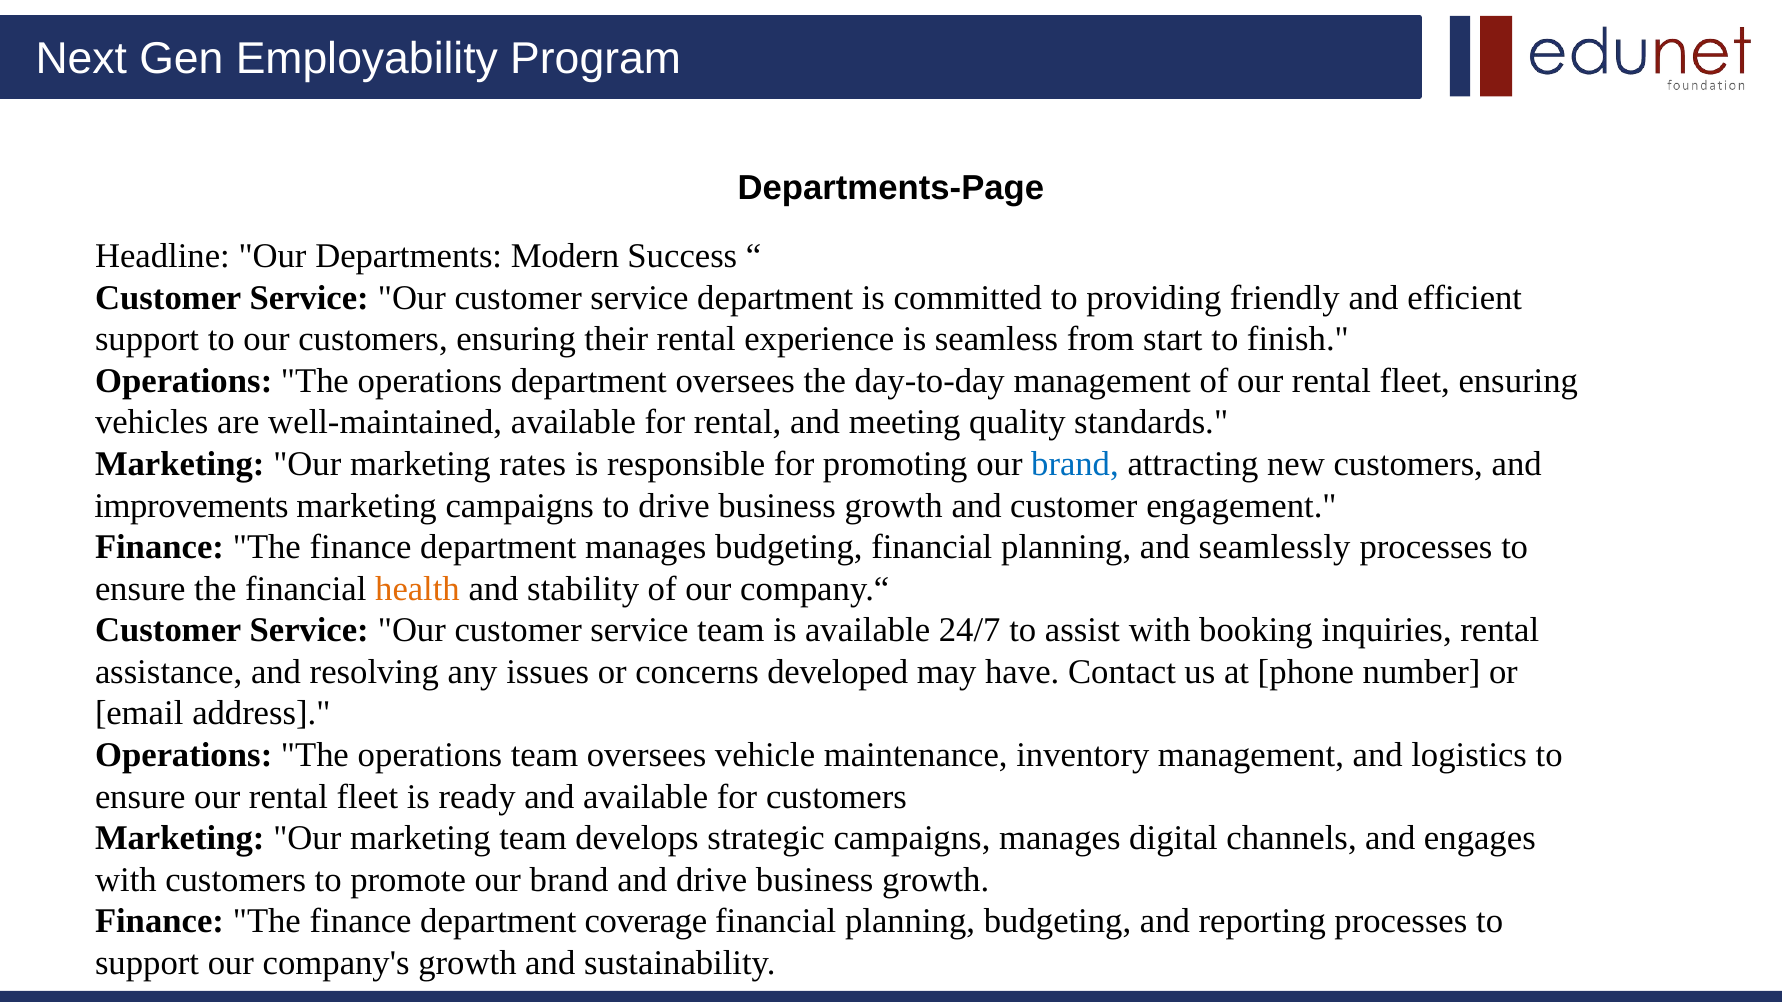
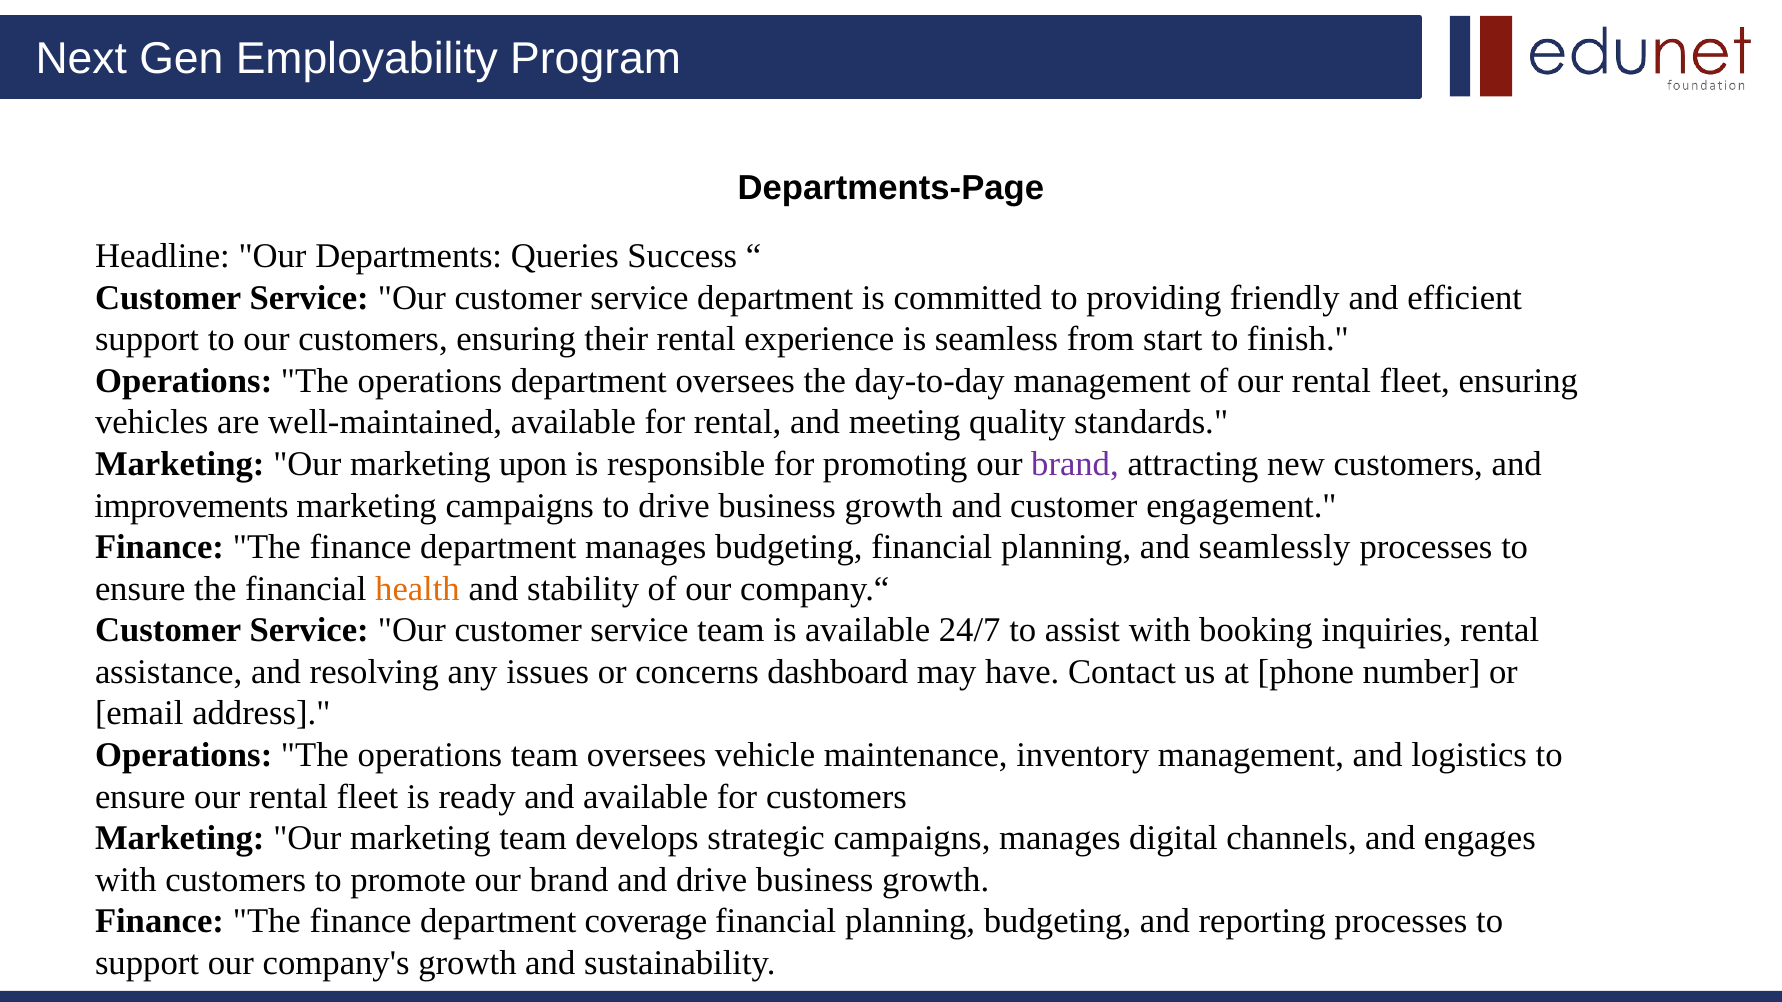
Modern: Modern -> Queries (565, 256)
rates: rates -> upon (533, 464)
brand colour: blue -> purple (1075, 464)
developed: developed -> dashboard (838, 672)
